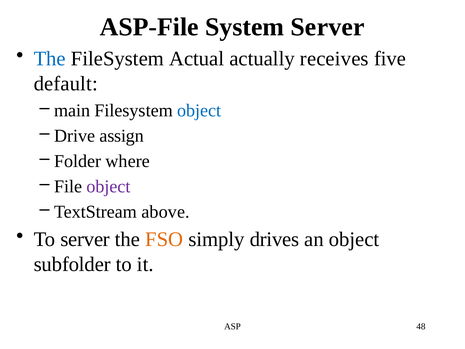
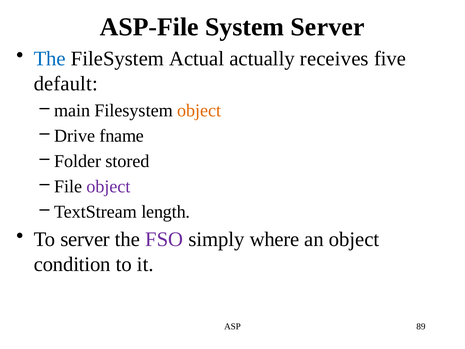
object colour: blue -> orange (199, 110)
assign: assign -> fname (122, 136)
where: where -> stored (128, 161)
above: above -> length (166, 212)
FSO colour: orange -> purple (164, 239)
drives: drives -> where (274, 239)
subfolder: subfolder -> condition (72, 264)
48: 48 -> 89 (421, 326)
